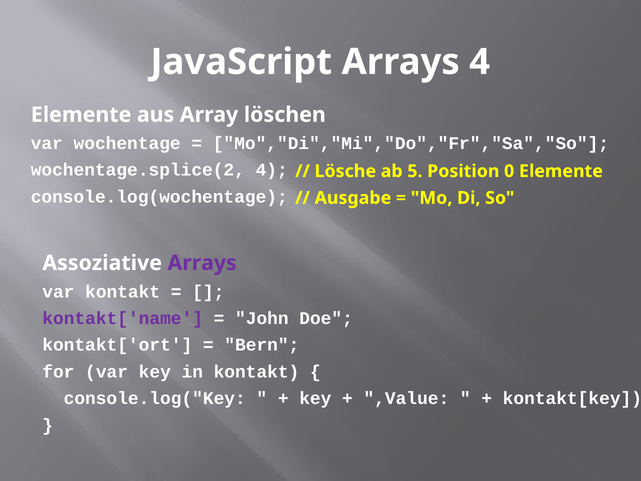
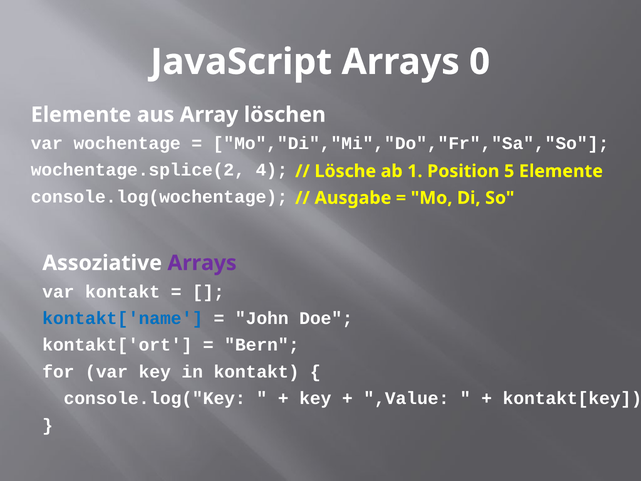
Arrays 4: 4 -> 0 (480, 62)
5: 5 -> 1 (415, 171)
0: 0 -> 5 (509, 171)
kontakt['name colour: purple -> blue (123, 318)
